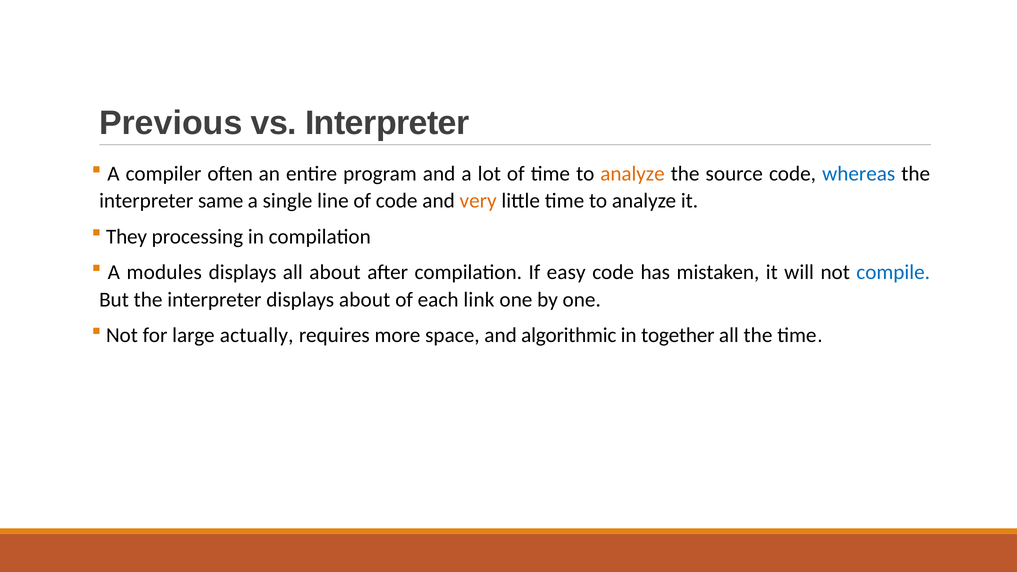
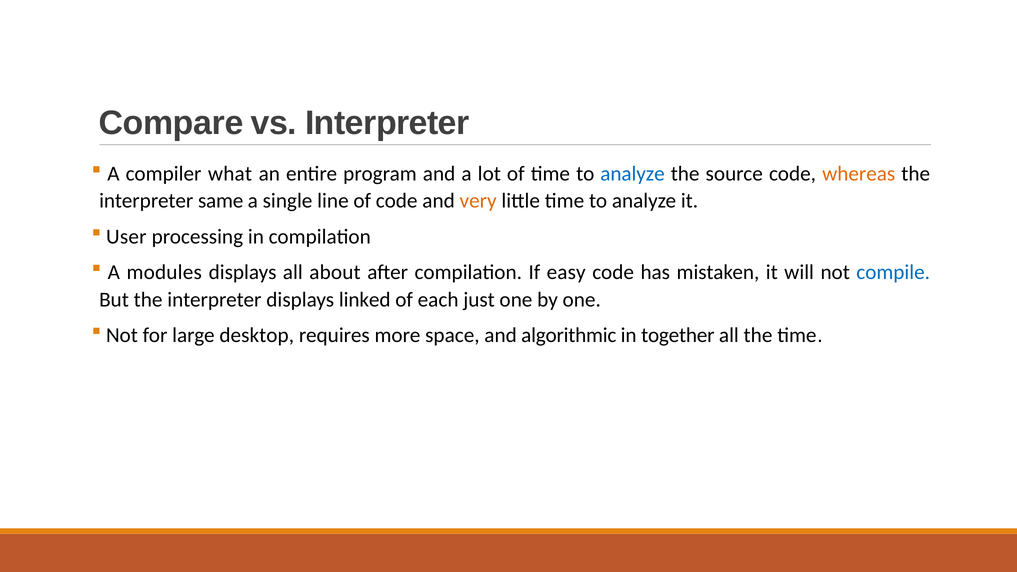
Previous: Previous -> Compare (171, 123)
often: often -> what (230, 174)
analyze colour: orange -> blue (633, 174)
whereas colour: blue -> orange (859, 174)
They: They -> User (126, 237)
displays about: about -> linked (365, 300)
link: link -> just (479, 300)
actually: actually -> desktop (257, 335)
